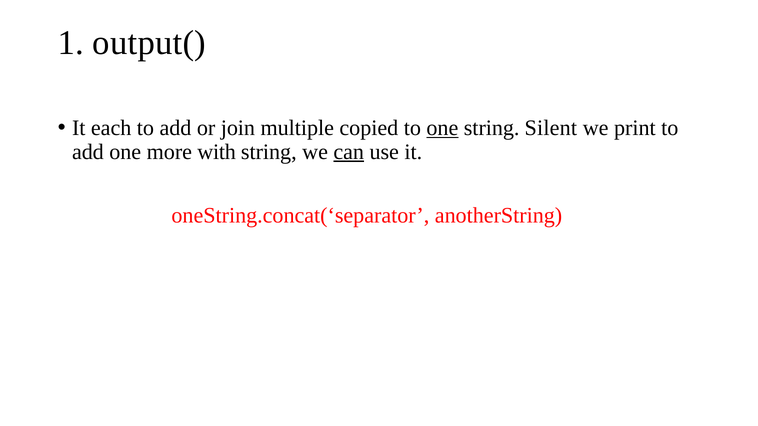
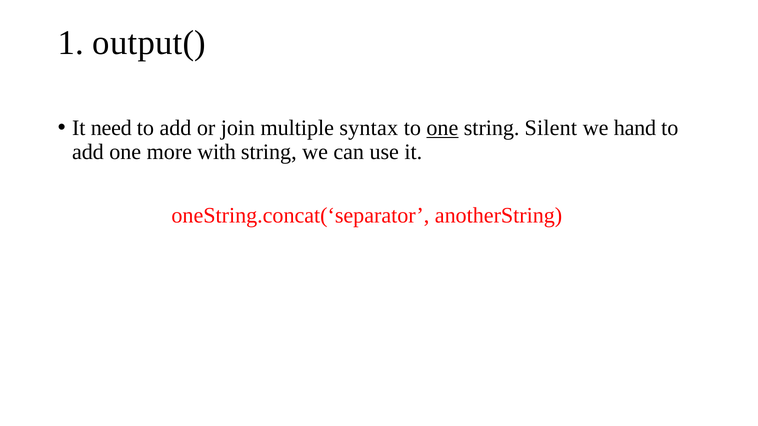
each: each -> need (111, 128)
copied: copied -> syntax (369, 128)
print: print -> hand (635, 128)
can underline: present -> none (349, 152)
